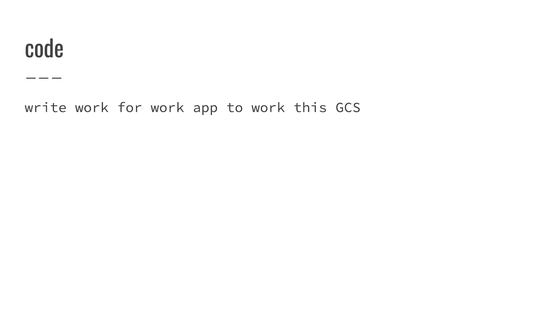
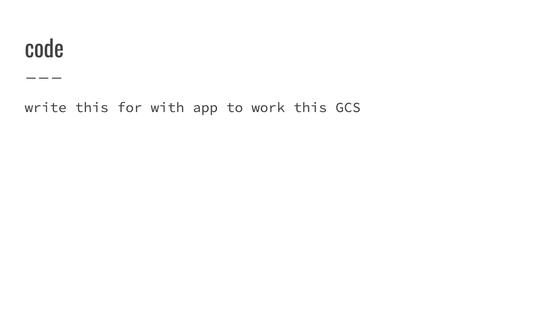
write work: work -> this (92, 107)
for work: work -> with (167, 107)
